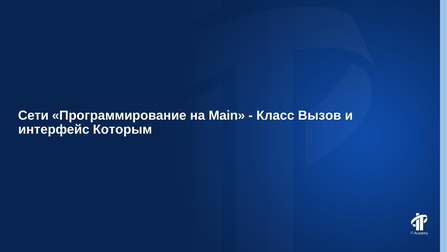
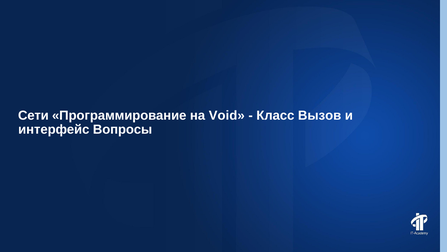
Main: Main -> Void (227, 115)
Которым: Которым -> Вопросы (123, 129)
